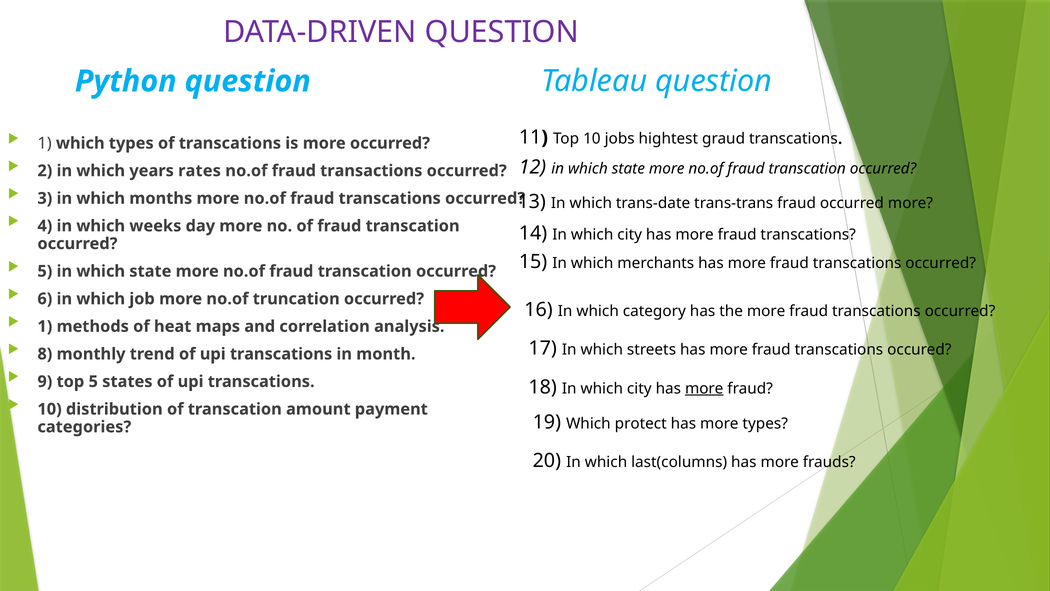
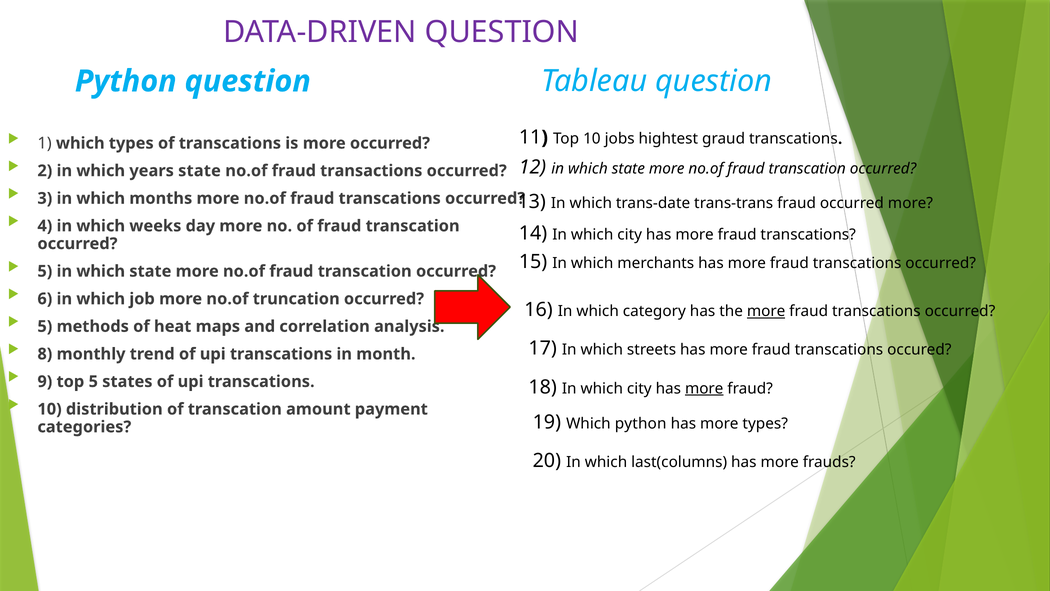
years rates: rates -> state (199, 171)
more underline: none -> present (766, 311)
1: 1 -> 5 (45, 326)
Which protect: protect -> python (641, 423)
